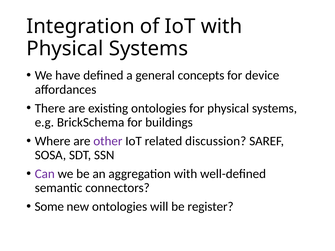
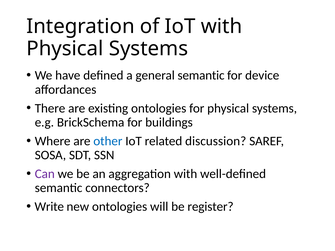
general concepts: concepts -> semantic (201, 76)
other colour: purple -> blue (108, 141)
Some: Some -> Write (49, 207)
